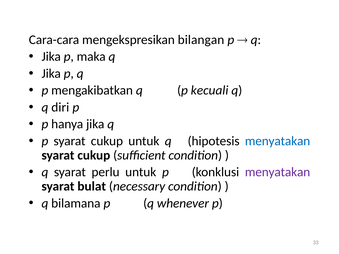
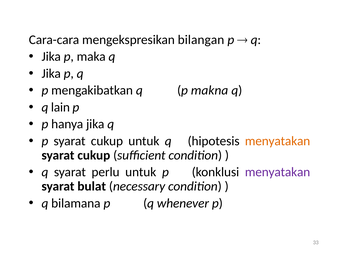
kecuali: kecuali -> makna (210, 90)
diri: diri -> lain (60, 107)
menyatakan colour: blue -> orange (278, 141)
